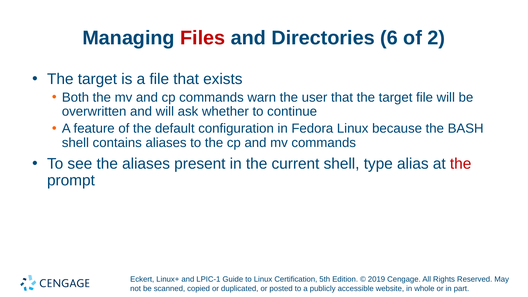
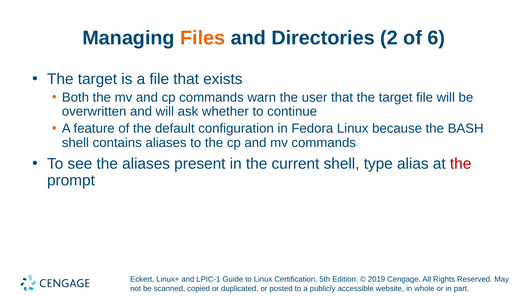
Files colour: red -> orange (203, 38)
6: 6 -> 2 (389, 38)
2: 2 -> 6 (436, 38)
